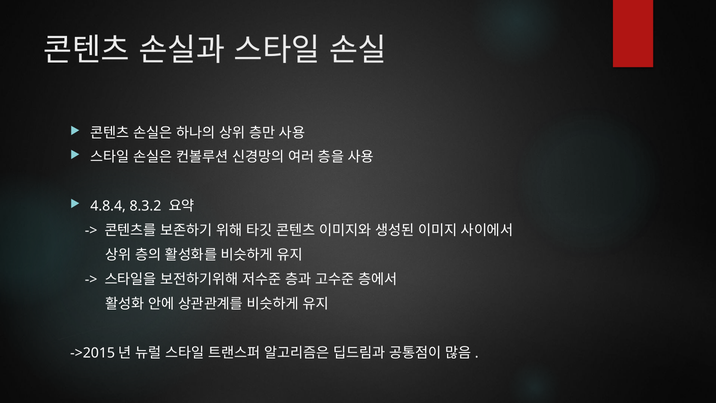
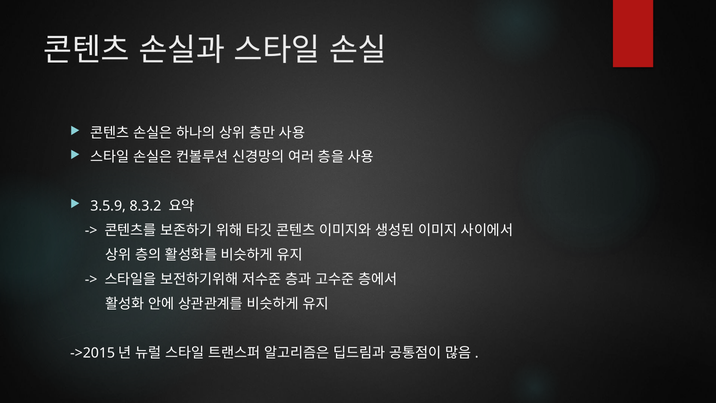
4.8.4: 4.8.4 -> 3.5.9 (108, 206)
